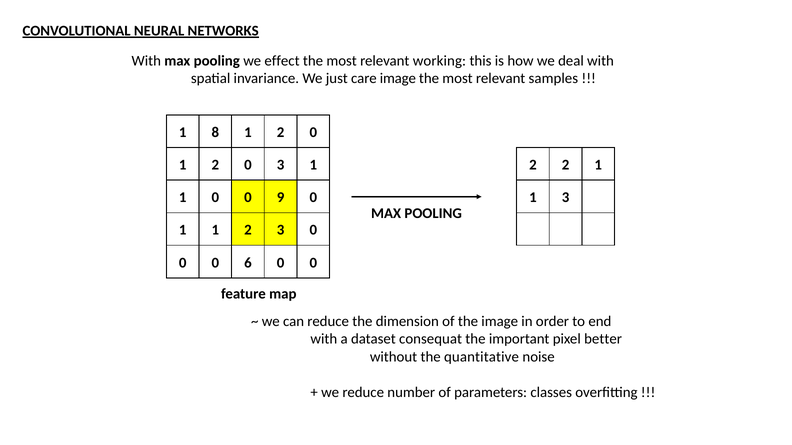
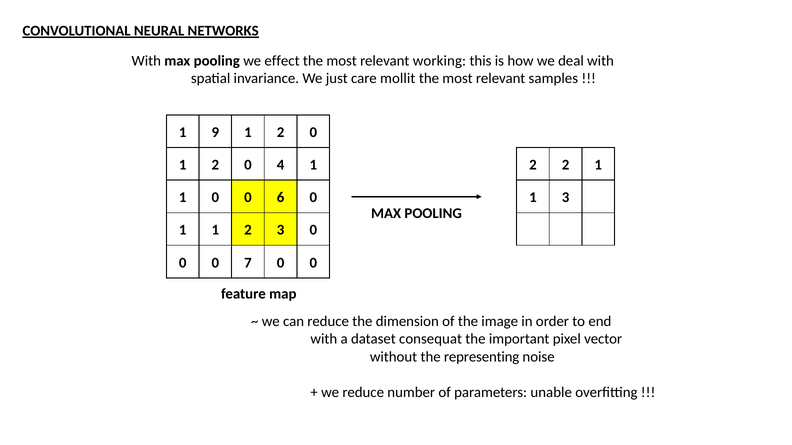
care image: image -> mollit (398, 79)
8: 8 -> 9 (215, 132)
0 3: 3 -> 4 (281, 165)
9: 9 -> 6 (281, 198)
6: 6 -> 7 (248, 263)
better: better -> vector (603, 339)
quantitative: quantitative -> representing (482, 357)
classes: classes -> unable (551, 393)
